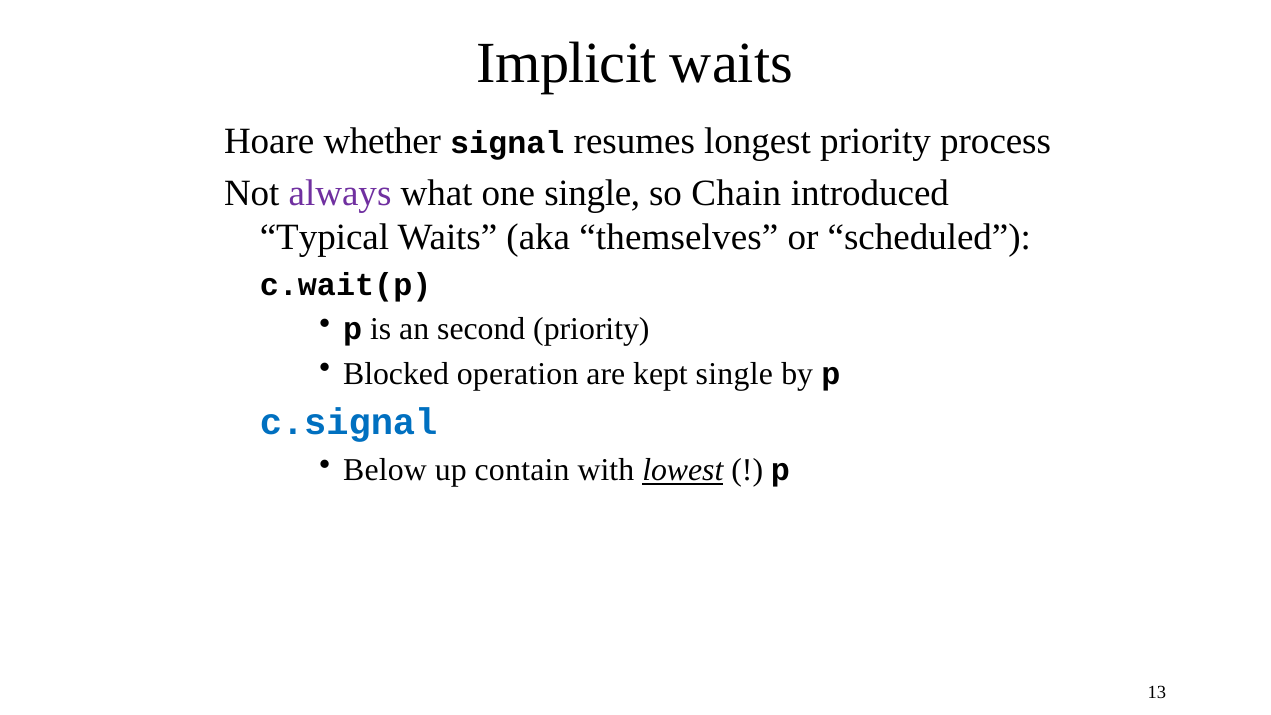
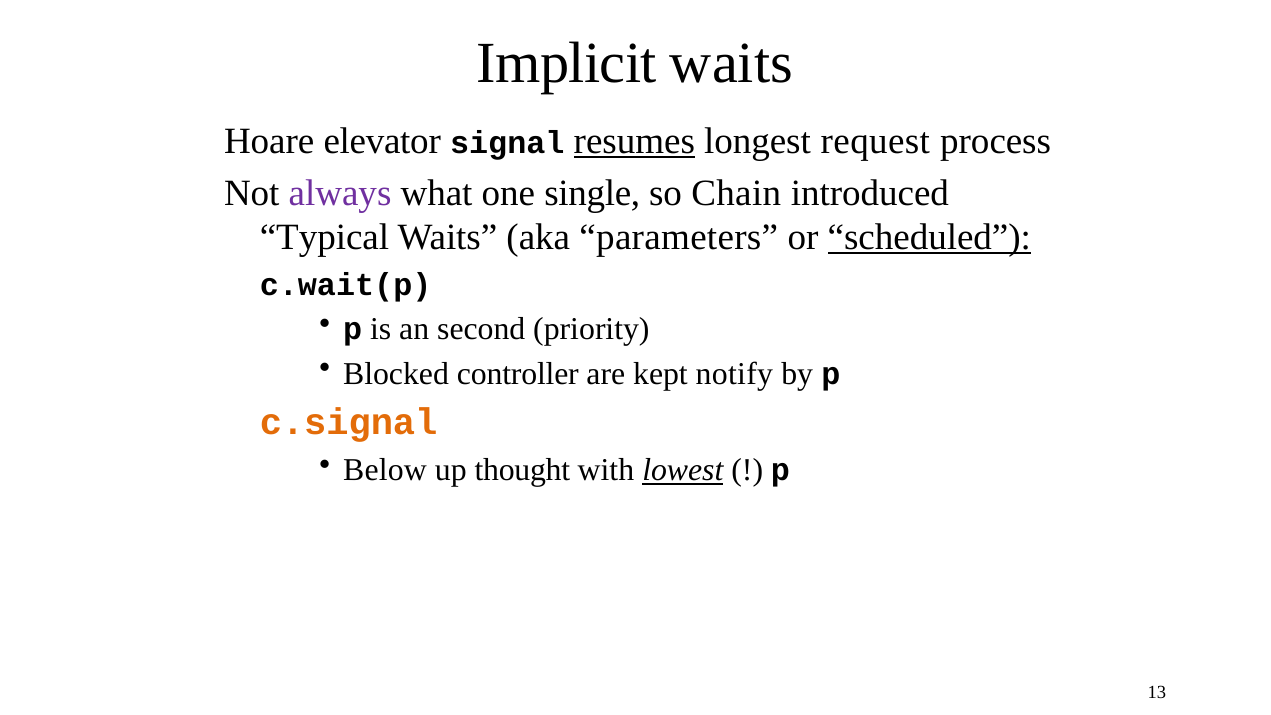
whether: whether -> elevator (382, 141)
resumes underline: none -> present (634, 141)
longest priority: priority -> request (875, 141)
themselves: themselves -> parameters (679, 237)
scheduled underline: none -> present (929, 237)
operation: operation -> controller (518, 374)
kept single: single -> notify (734, 374)
c.signal colour: blue -> orange (349, 423)
contain: contain -> thought (522, 470)
